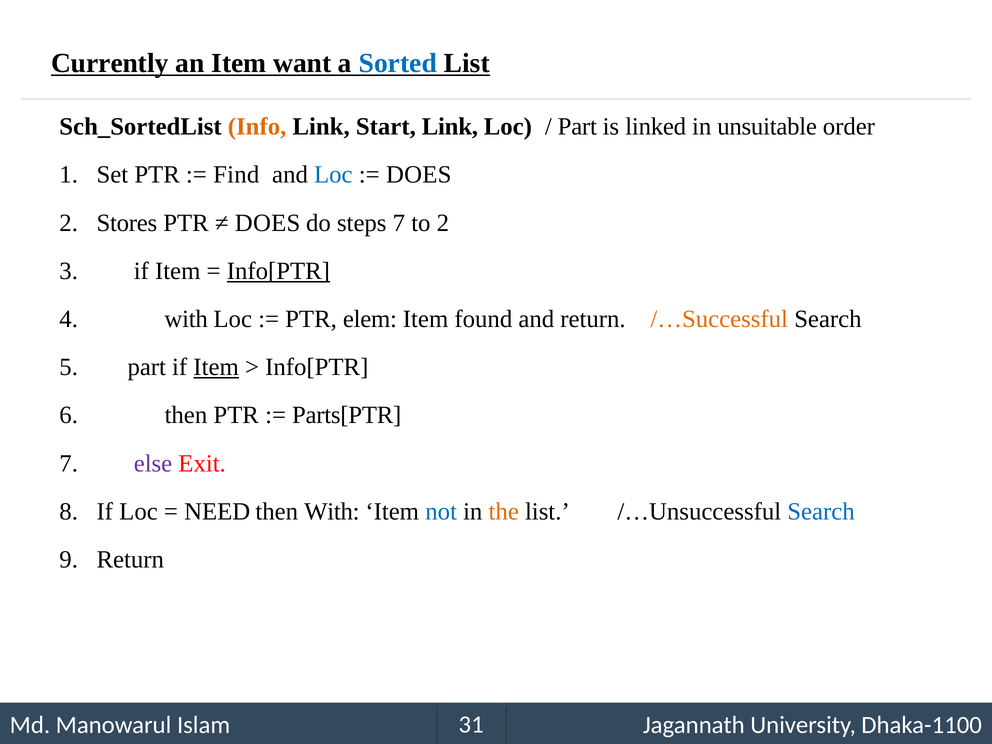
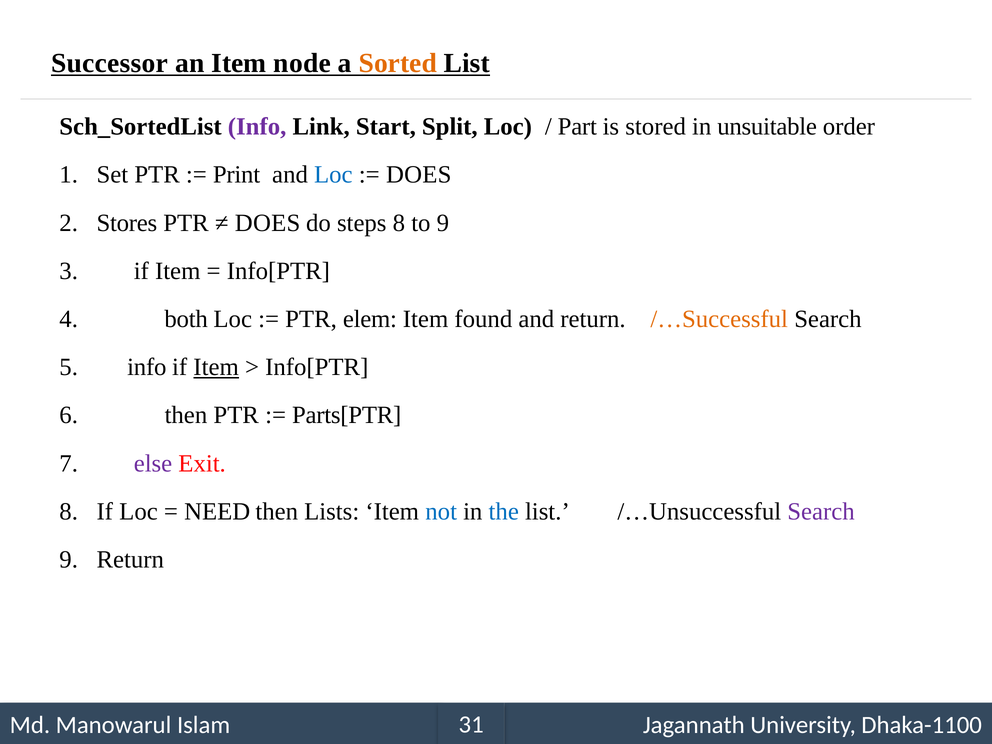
Currently: Currently -> Successor (110, 63)
want: want -> node (302, 63)
Sorted colour: blue -> orange (398, 63)
Info colour: orange -> purple (257, 127)
Start Link: Link -> Split (450, 127)
linked: linked -> stored (656, 127)
Find: Find -> Print (237, 175)
steps 7: 7 -> 8 (399, 223)
to 2: 2 -> 9 (443, 223)
Info[PTR underline: present -> none (278, 271)
with: with -> both (186, 319)
part: part -> info (147, 367)
then With: With -> Lists (332, 512)
the colour: orange -> blue (504, 512)
Search colour: blue -> purple (821, 512)
